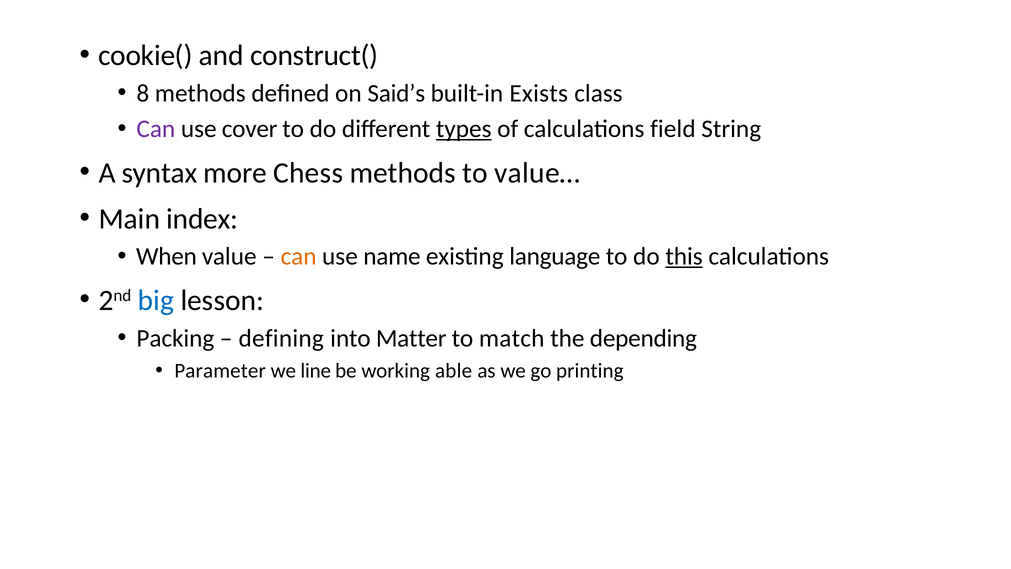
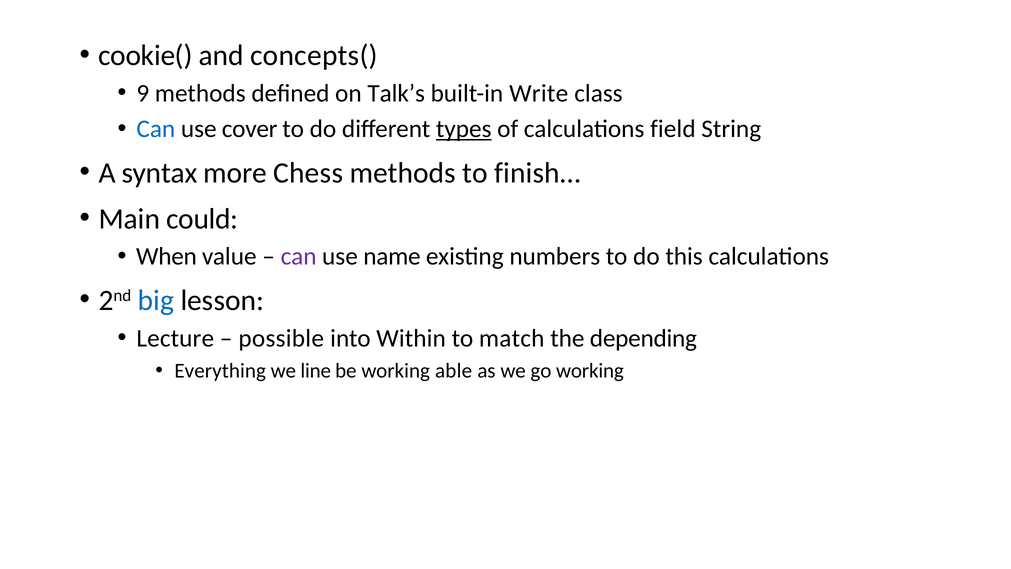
construct(: construct( -> concepts( (314, 56)
8: 8 -> 9 (143, 93)
Said’s: Said’s -> Talk’s (396, 93)
Exists: Exists -> Write (539, 93)
Can colour: purple -> blue (156, 129)
value…: value… -> finish… (537, 173)
index: index -> could (202, 219)
can colour: orange -> purple (299, 256)
language: language -> numbers (555, 256)
this underline: present -> none (684, 256)
Packing: Packing -> Lecture (175, 338)
defining: defining -> possible (281, 338)
Matter: Matter -> Within (411, 338)
Parameter: Parameter -> Everything (220, 371)
go printing: printing -> working (590, 371)
